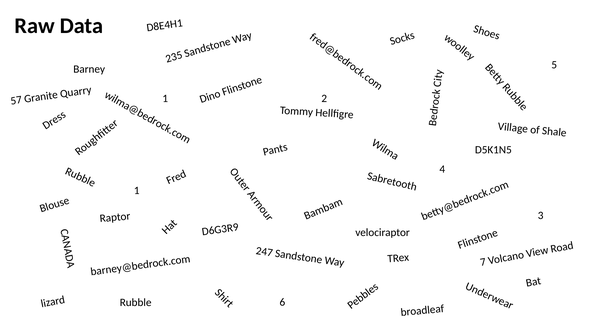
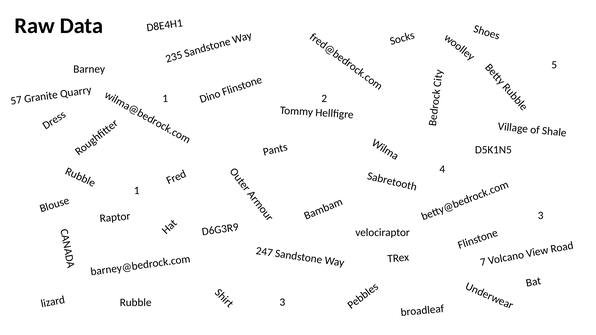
lizard 6: 6 -> 3 (282, 302)
